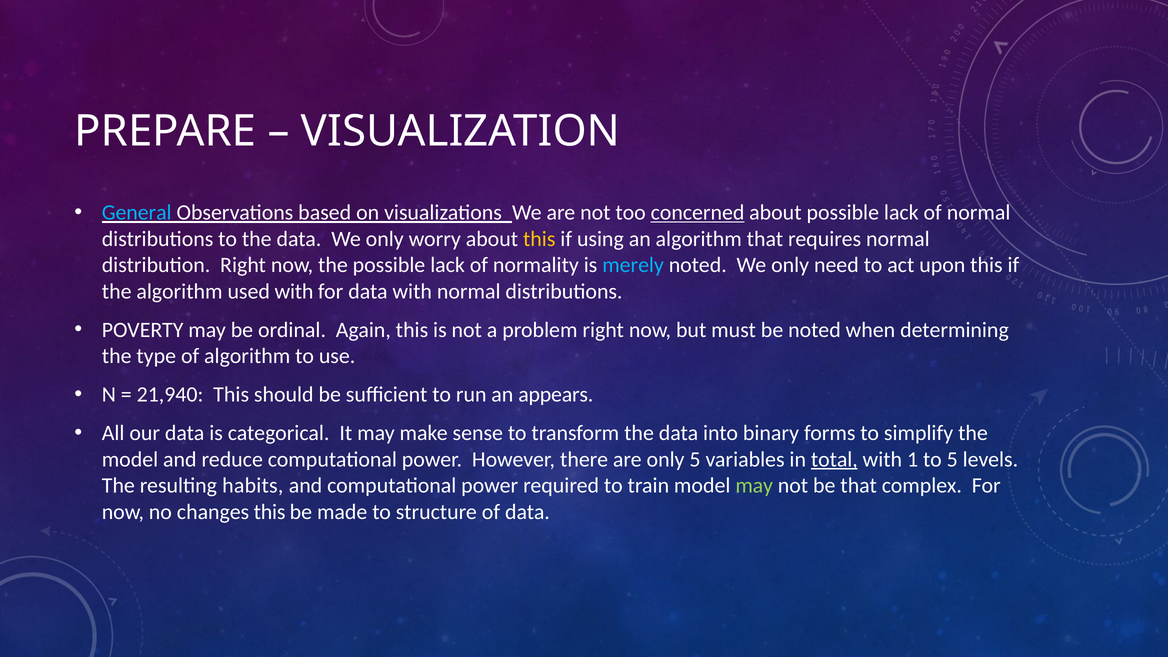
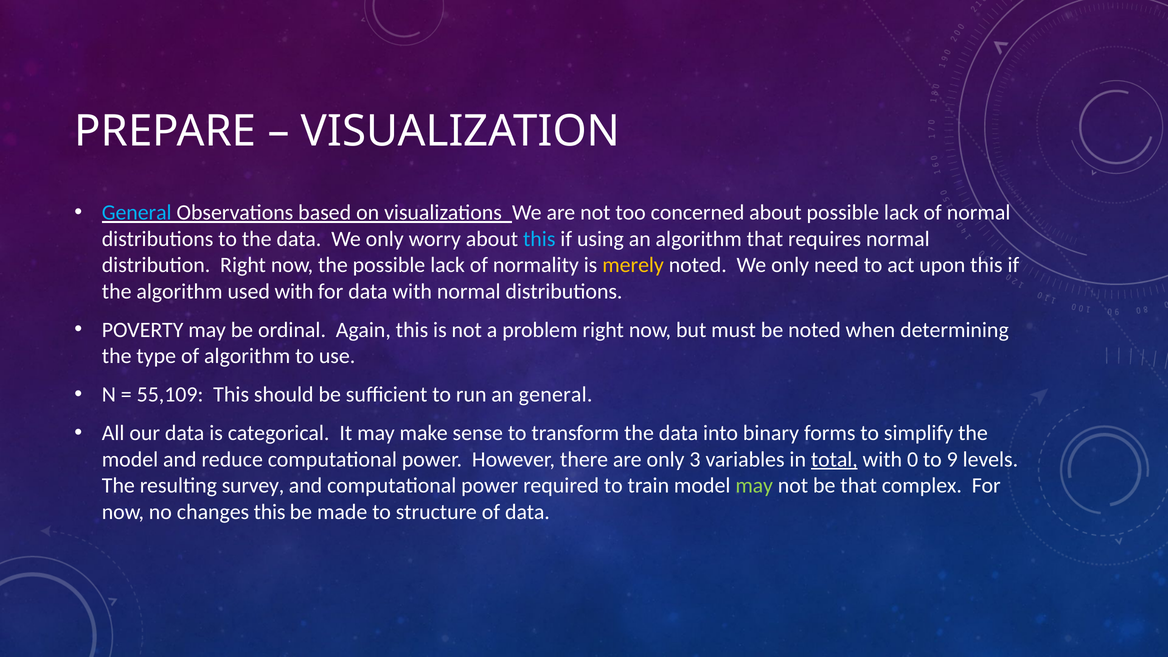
concerned underline: present -> none (698, 213)
this colour: yellow -> light blue (539, 239)
merely colour: light blue -> yellow (633, 265)
21,940: 21,940 -> 55,109 (170, 395)
an appears: appears -> general (556, 395)
only 5: 5 -> 3 (695, 459)
1: 1 -> 0 (913, 459)
to 5: 5 -> 9 (952, 459)
habits: habits -> survey (253, 486)
